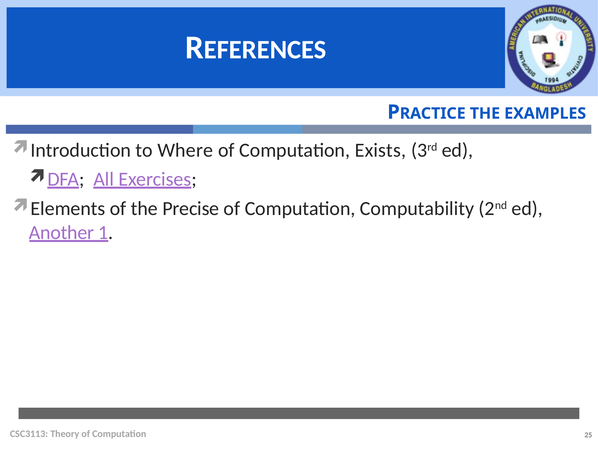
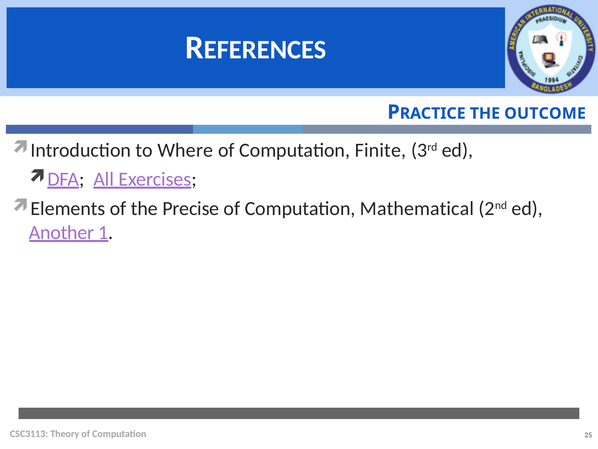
EXAMPLES: EXAMPLES -> OUTCOME (545, 113)
Exists: Exists -> Finite (380, 150)
Computability: Computability -> Mathematical (417, 208)
